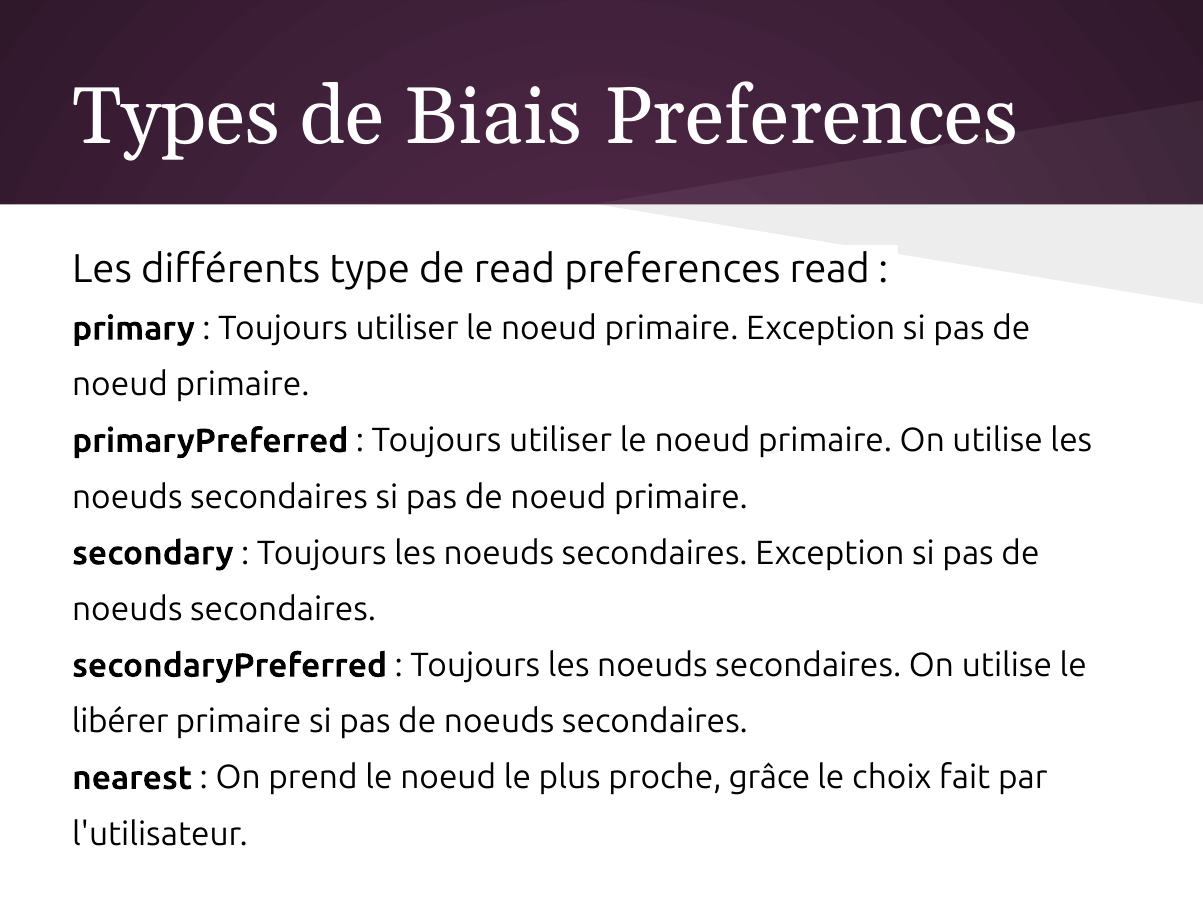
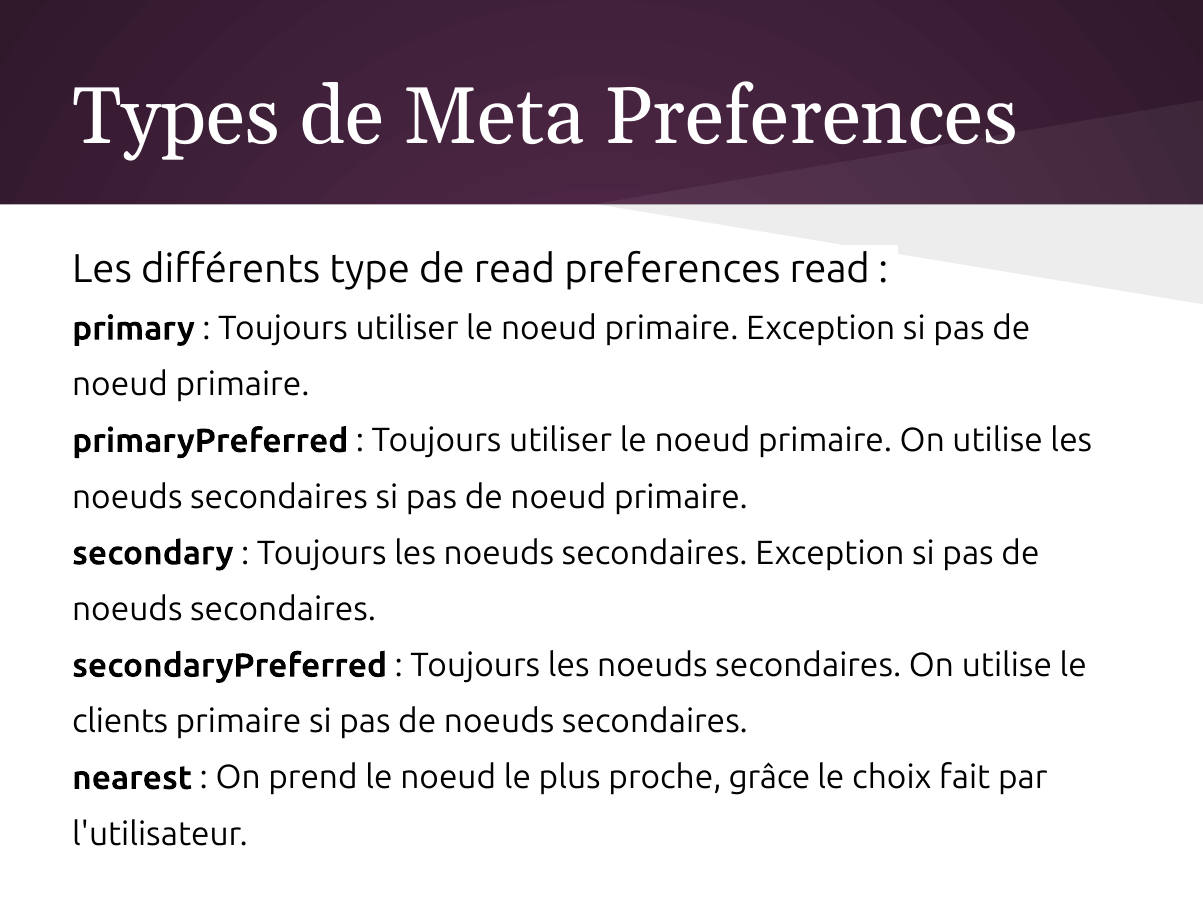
Biais: Biais -> Meta (494, 117)
libérer: libérer -> clients (120, 721)
